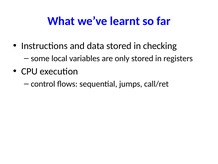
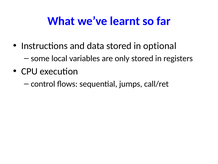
checking: checking -> optional (160, 46)
